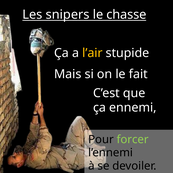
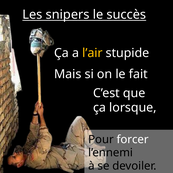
chasse: chasse -> succès (126, 15)
ennemi: ennemi -> lorsque (133, 108)
forcer colour: light green -> white (133, 139)
